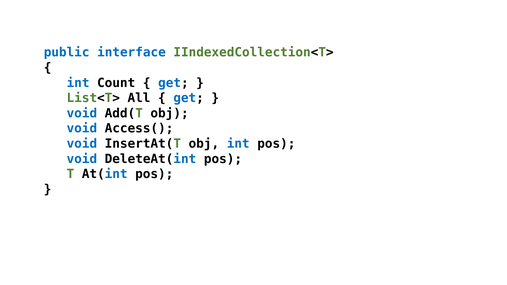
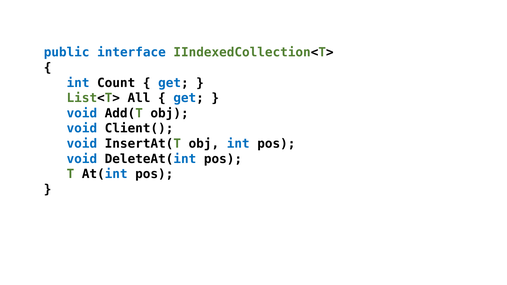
Access(: Access( -> Client( (139, 129)
